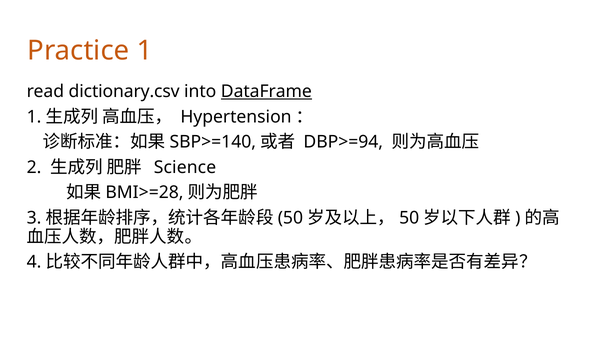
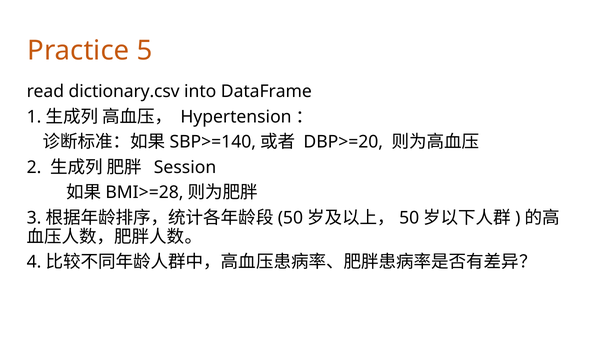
Practice 1: 1 -> 5 (145, 51)
DataFrame underline: present -> none (266, 91)
DBP>=94: DBP>=94 -> DBP>=20 (343, 142)
Science: Science -> Session (185, 167)
